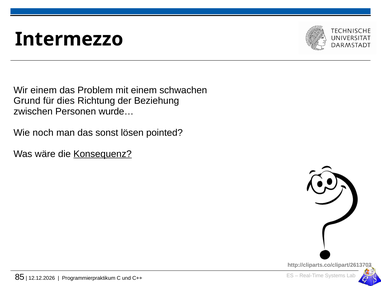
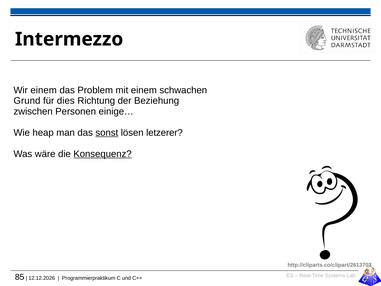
wurde…: wurde… -> einige… (116, 111)
noch: noch -> heap (43, 133)
sonst underline: none -> present (107, 133)
pointed: pointed -> letzerer (165, 133)
